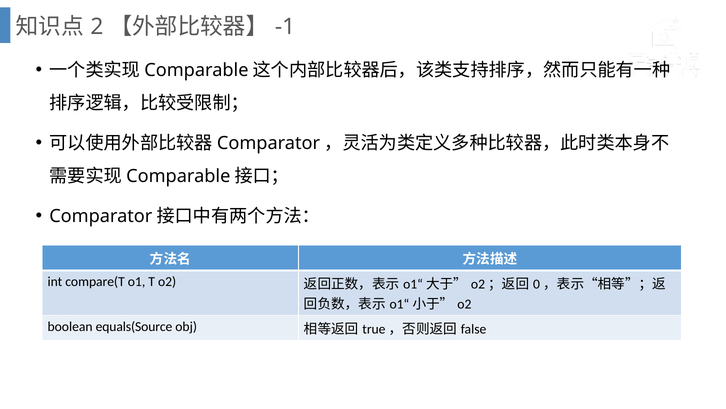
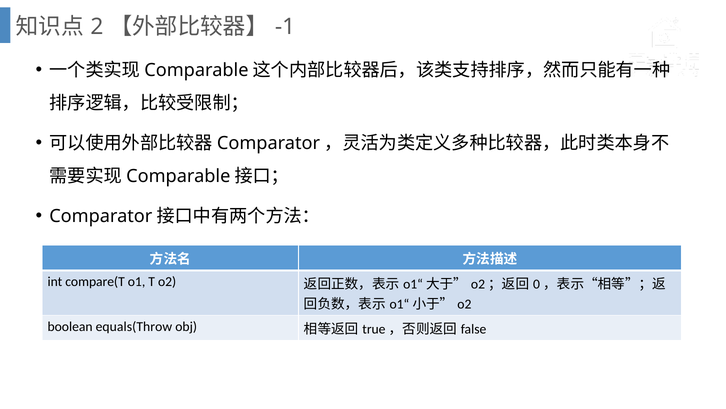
equals(Source: equals(Source -> equals(Throw (134, 326)
